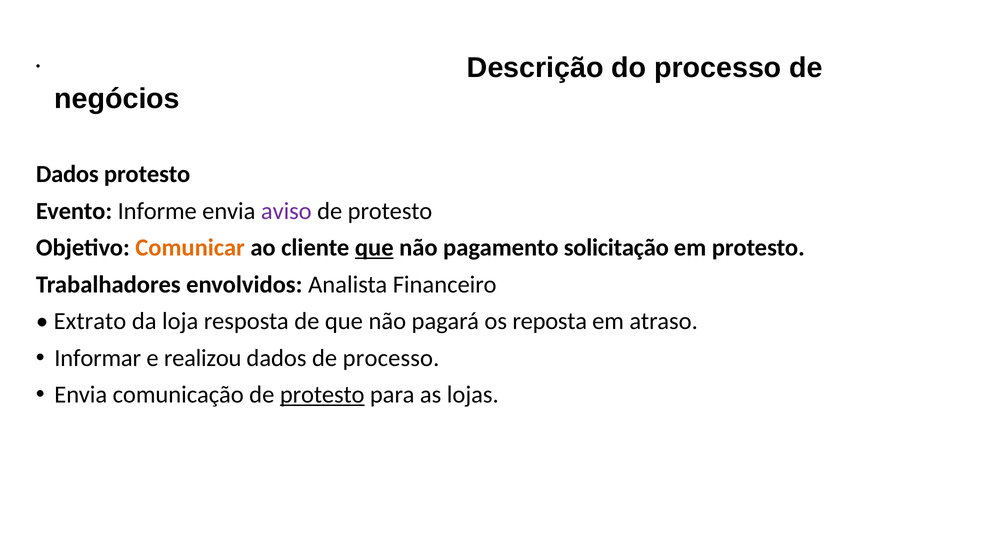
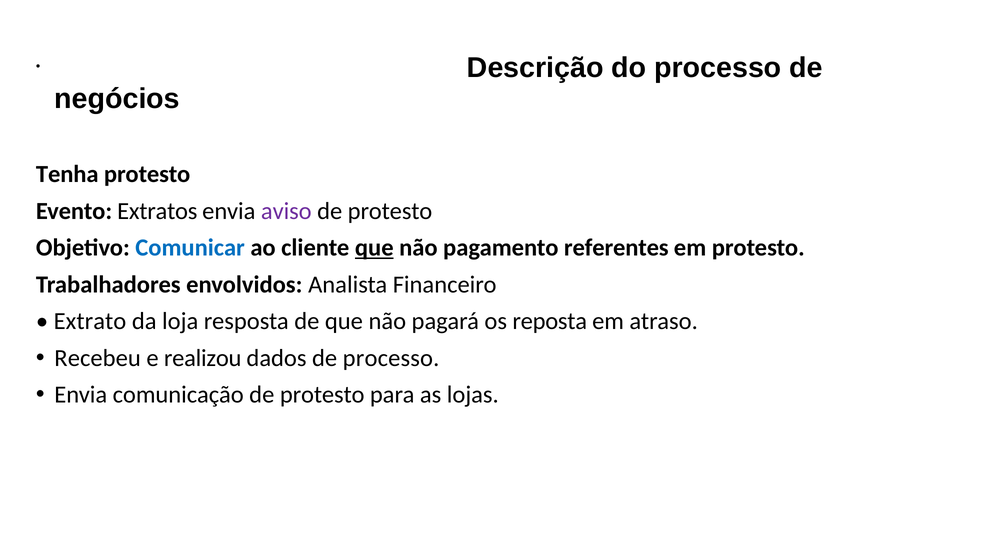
Dados: Dados -> Tenha (67, 174)
Informe: Informe -> Extratos (157, 211)
Comunicar colour: orange -> blue (190, 248)
solicitação: solicitação -> referentes (616, 248)
Informar: Informar -> Recebeu (98, 358)
protesto underline: present -> none (322, 395)
